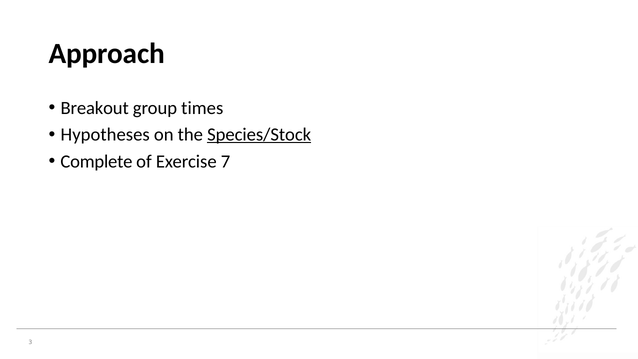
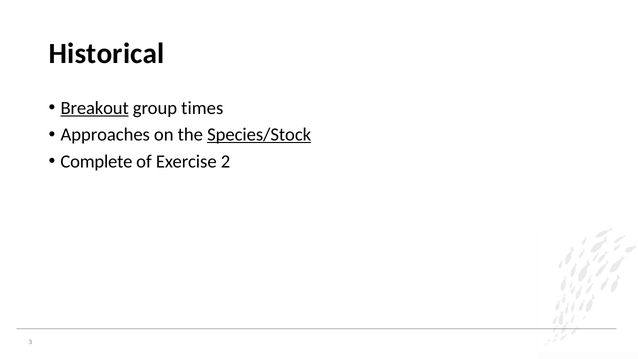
Approach: Approach -> Historical (107, 54)
Breakout underline: none -> present (95, 108)
Hypotheses: Hypotheses -> Approaches (105, 135)
7: 7 -> 2 (226, 161)
